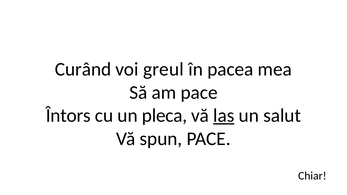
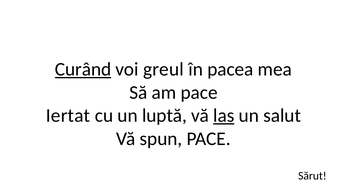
Curând underline: none -> present (83, 69)
Întors: Întors -> Iertat (68, 116)
pleca: pleca -> luptă (164, 116)
Chiar: Chiar -> Sărut (312, 176)
